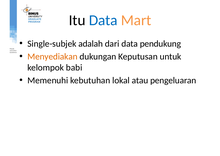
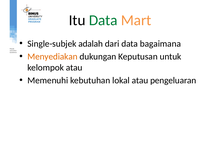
Data colour: blue -> green (103, 20)
pendukung: pendukung -> bagaimana (160, 44)
kelompok babi: babi -> atau (74, 67)
